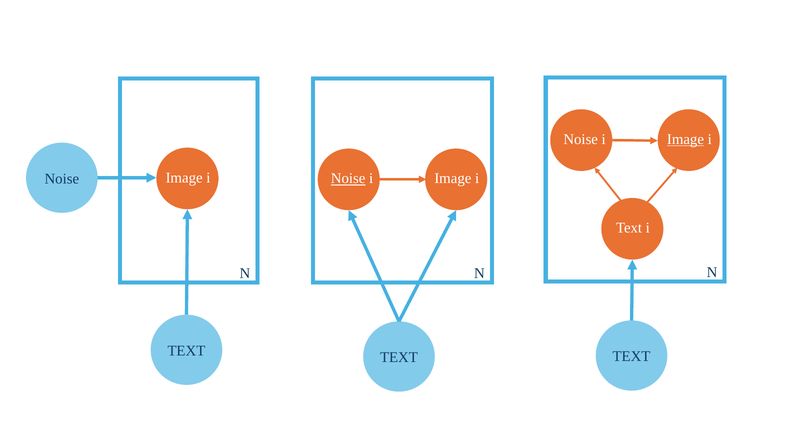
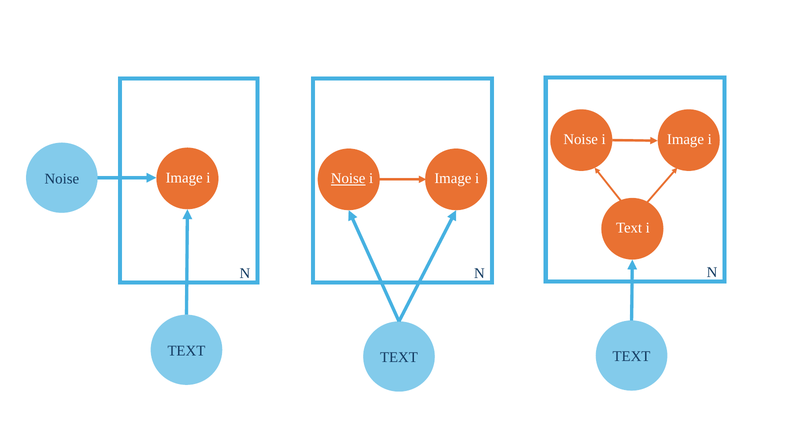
Image underline: present -> none (685, 139)
